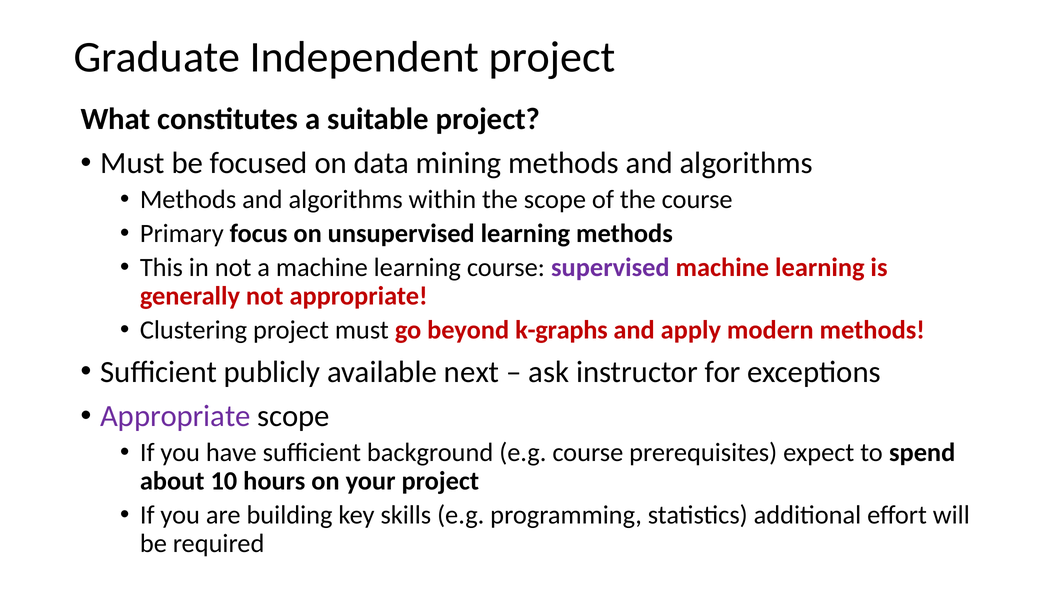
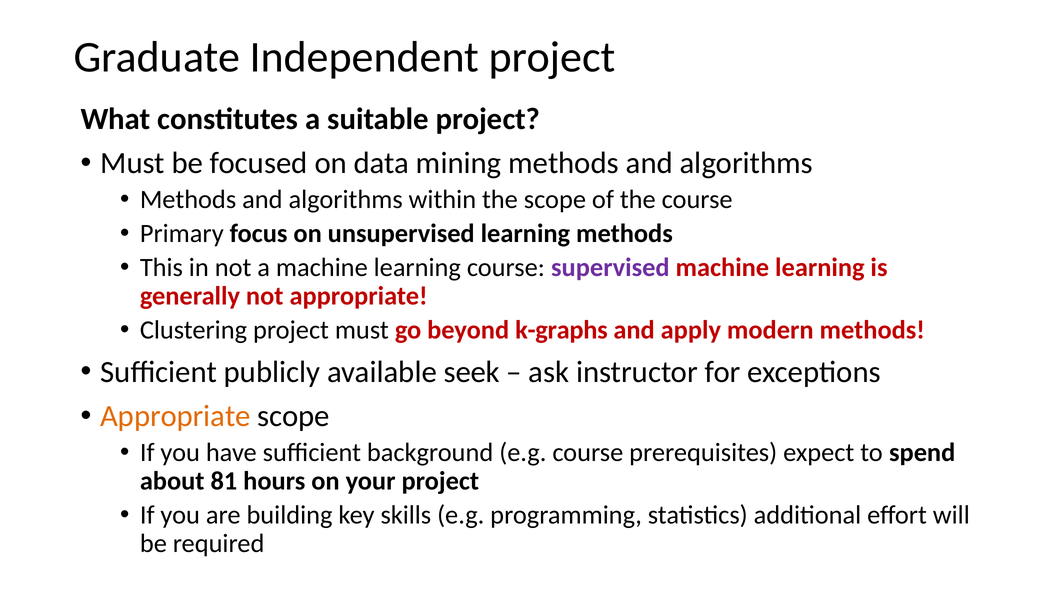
next: next -> seek (472, 372)
Appropriate colour: purple -> orange (175, 416)
10: 10 -> 81 (224, 481)
